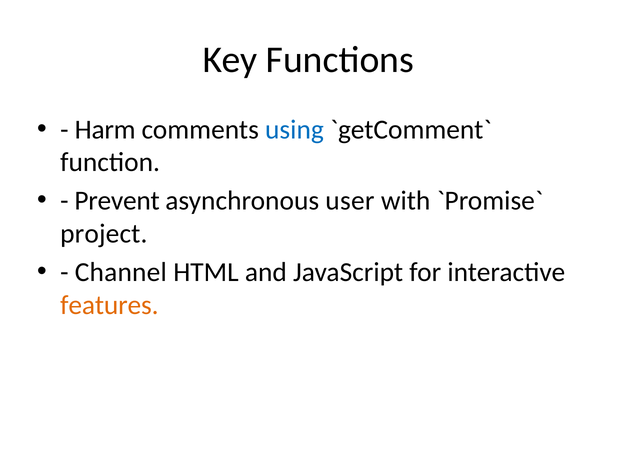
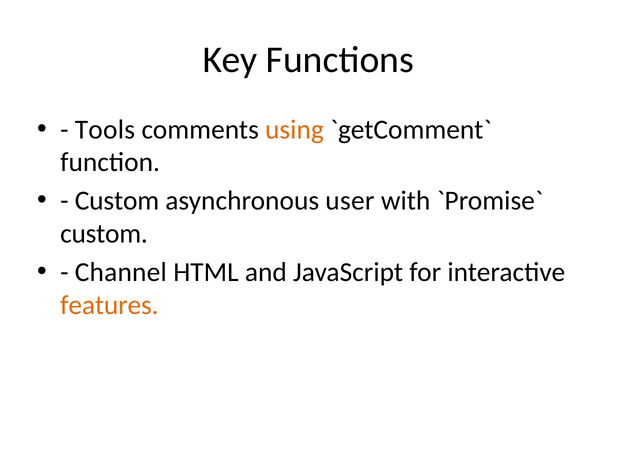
Harm: Harm -> Tools (105, 129)
using colour: blue -> orange (294, 129)
Prevent: Prevent -> Custom (117, 201)
project: project -> custom (104, 234)
